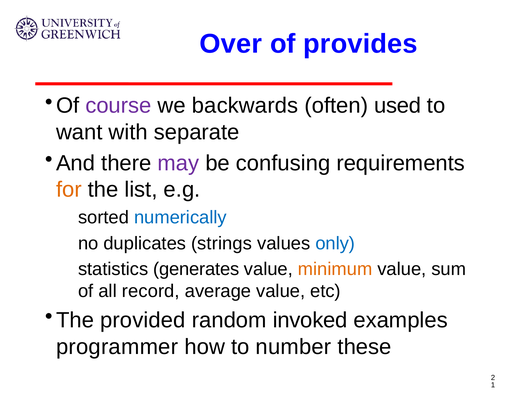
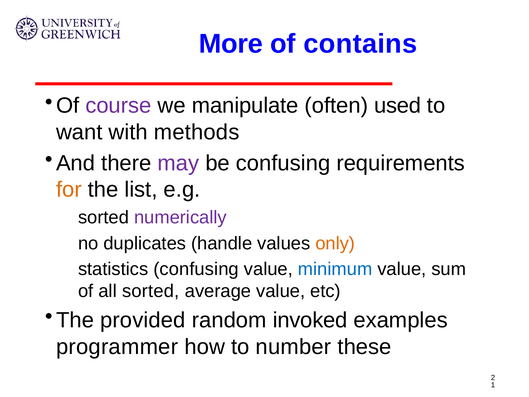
Over: Over -> More (231, 44)
provides: provides -> contains (360, 44)
backwards: backwards -> manipulate (245, 106)
separate: separate -> methods (197, 132)
numerically colour: blue -> purple (180, 217)
strings: strings -> handle (222, 243)
only colour: blue -> orange (335, 243)
generates: generates -> confusing (196, 269)
minimum colour: orange -> blue (335, 269)
record: record -> sorted (151, 291)
